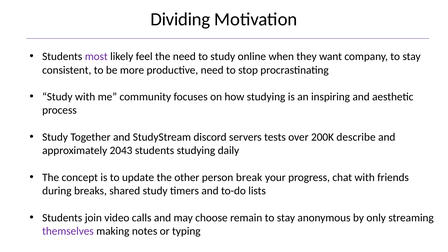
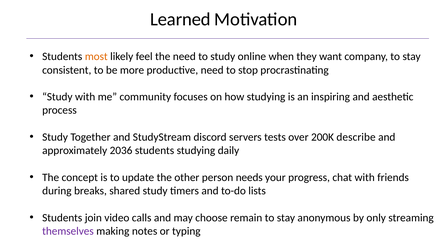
Dividing: Dividing -> Learned (180, 19)
most colour: purple -> orange (96, 57)
2043: 2043 -> 2036 (121, 151)
break: break -> needs (249, 177)
